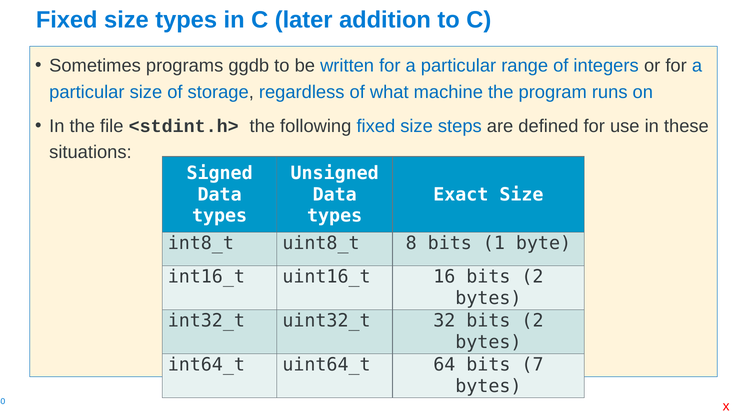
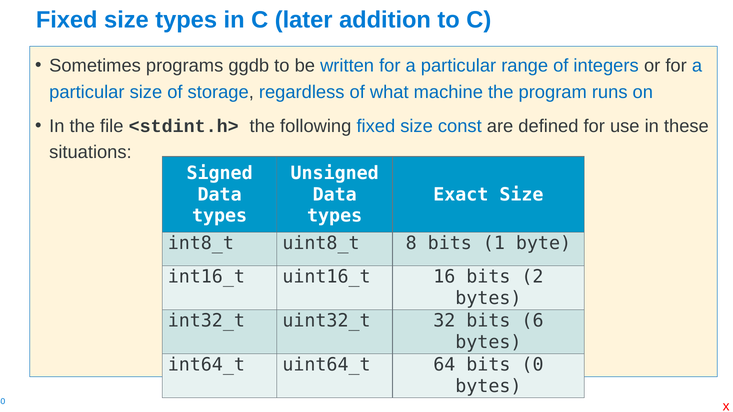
steps: steps -> const (460, 126)
32 bits 2: 2 -> 6 (533, 321)
7: 7 -> 0 (533, 365)
